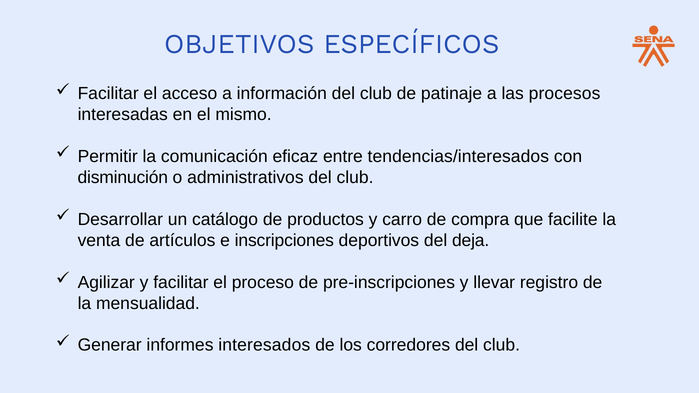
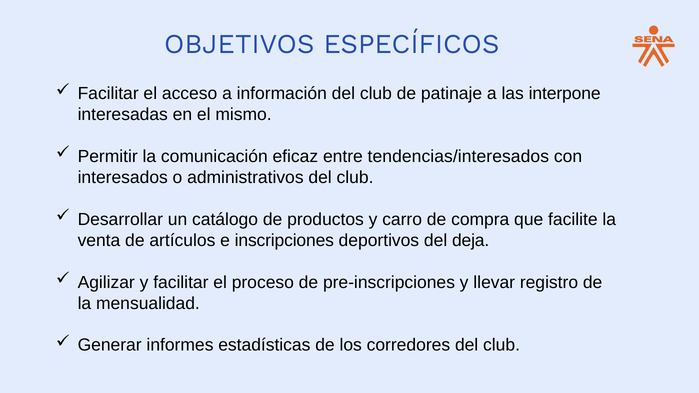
procesos: procesos -> interpone (565, 94)
disminución: disminución -> interesados (123, 178)
interesados: interesados -> estadísticas (264, 345)
